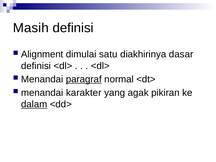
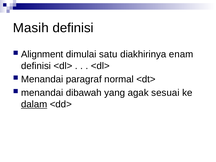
dasar: dasar -> enam (181, 54)
paragraf underline: present -> none (84, 79)
karakter: karakter -> dibawah (84, 93)
pikiran: pikiran -> sesuai (165, 93)
